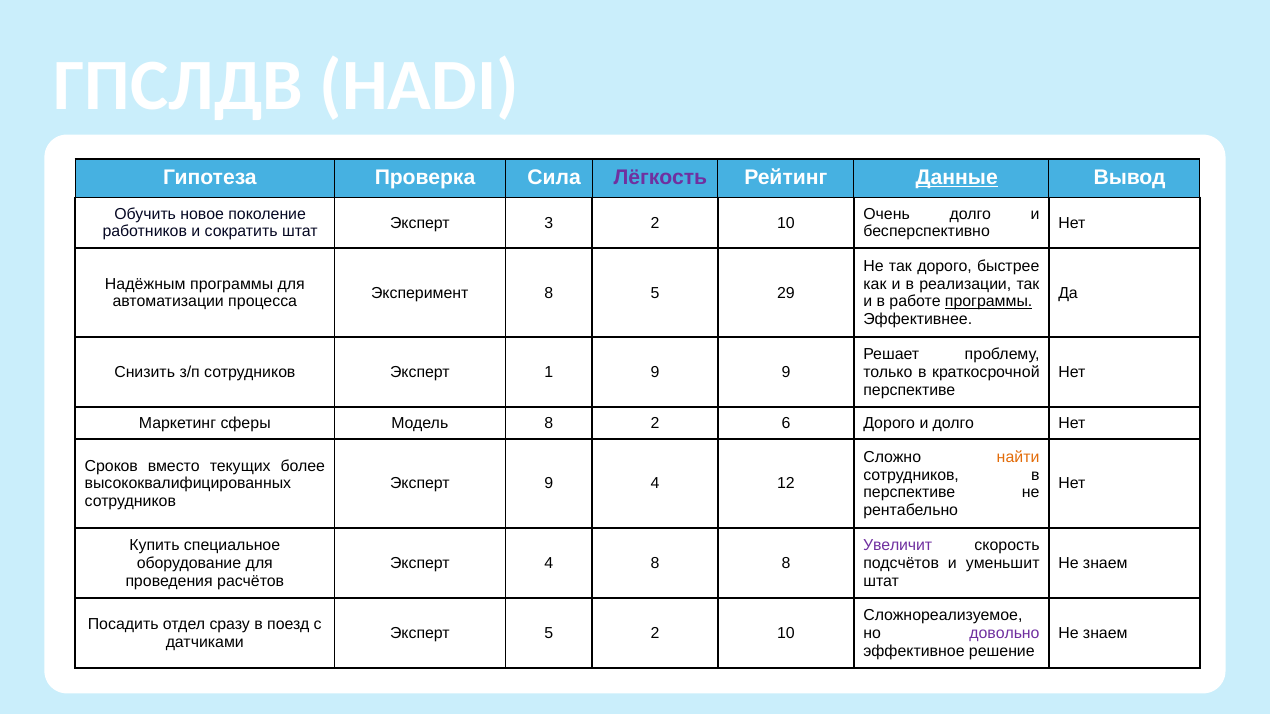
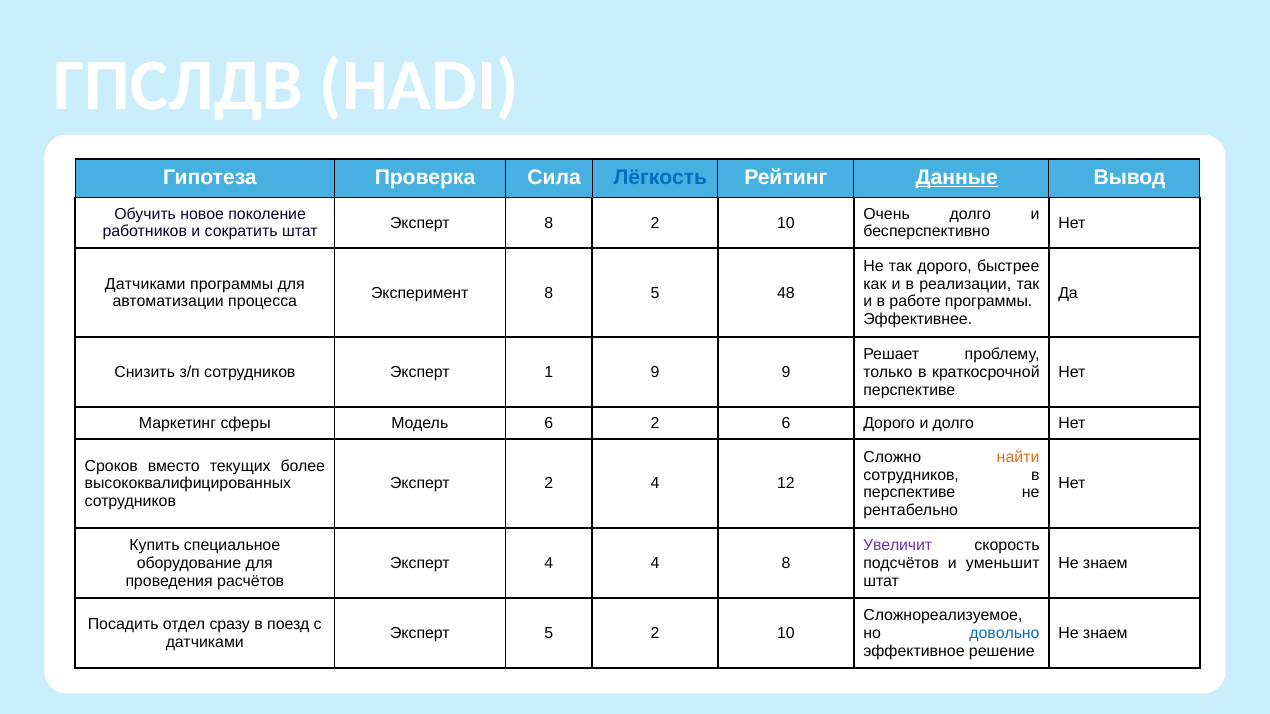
Лёгкость colour: purple -> blue (660, 178)
Эксперт 3: 3 -> 8 (549, 223)
Надёжным: Надёжным -> Датчиками (145, 284)
29: 29 -> 48 (786, 293)
программы underline: present -> none (989, 302)
Модель 8: 8 -> 6 (549, 424)
Эксперт 9: 9 -> 2 (549, 484)
4 8: 8 -> 4 (655, 564)
довольно colour: purple -> blue (1004, 634)
